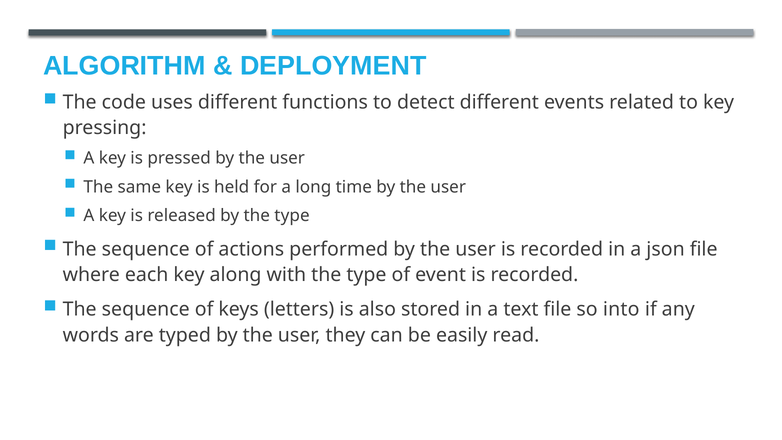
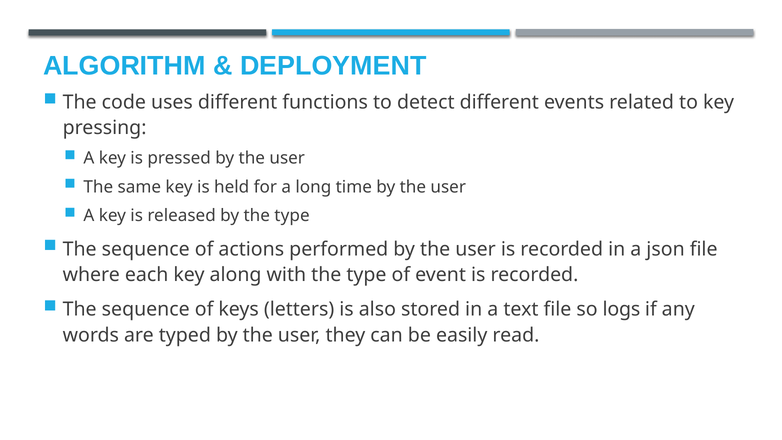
into: into -> logs (621, 309)
